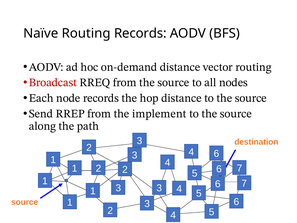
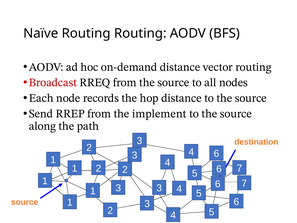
Routing Records: Records -> Routing (140, 33)
